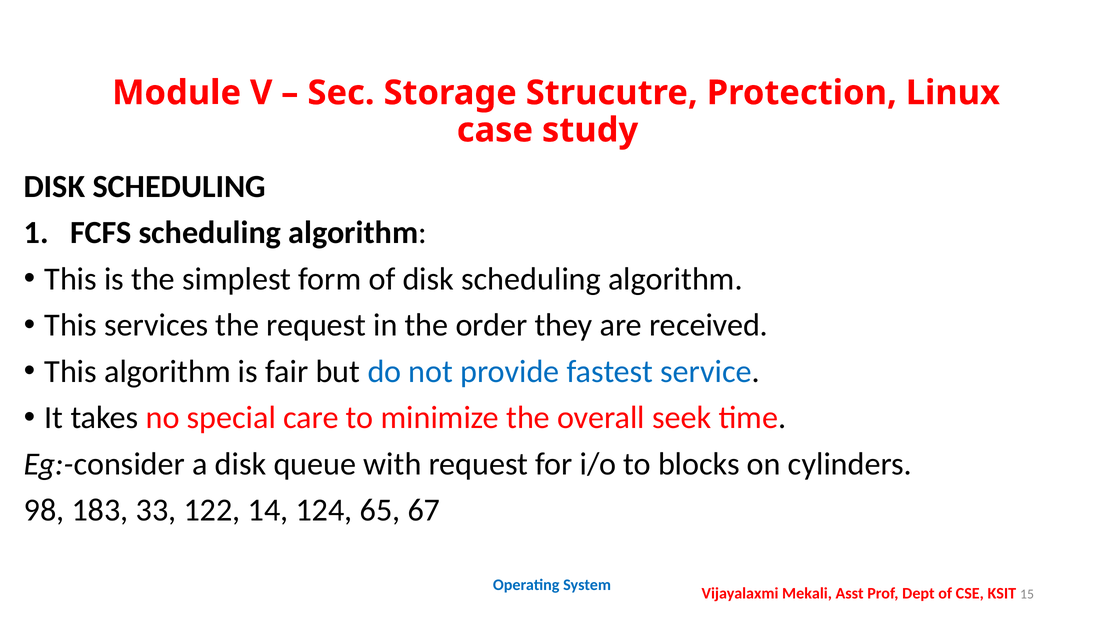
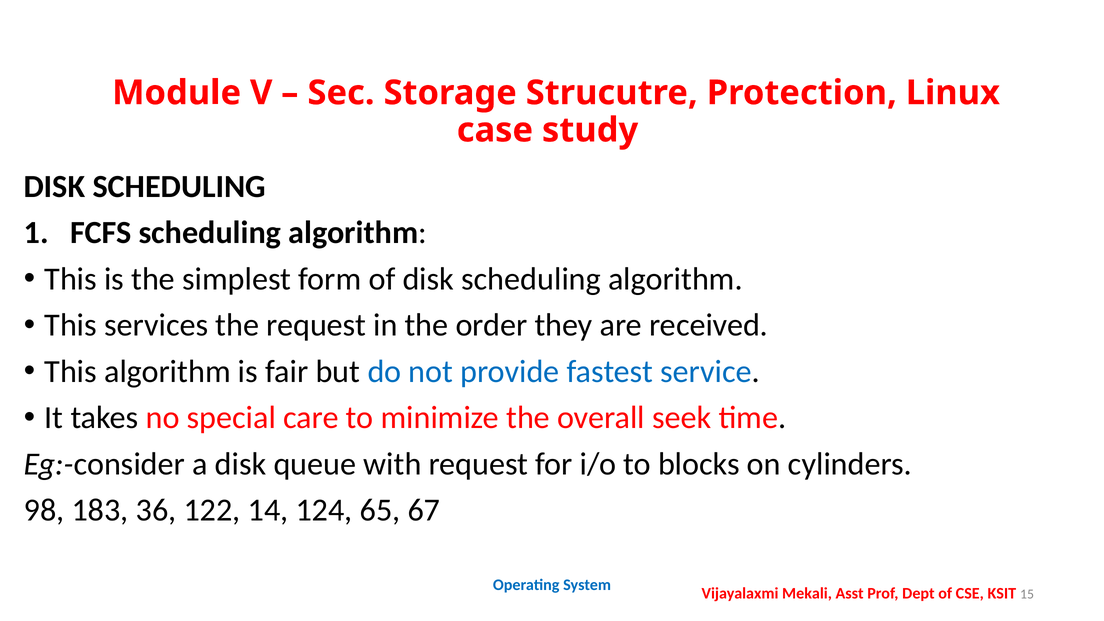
33: 33 -> 36 (156, 510)
